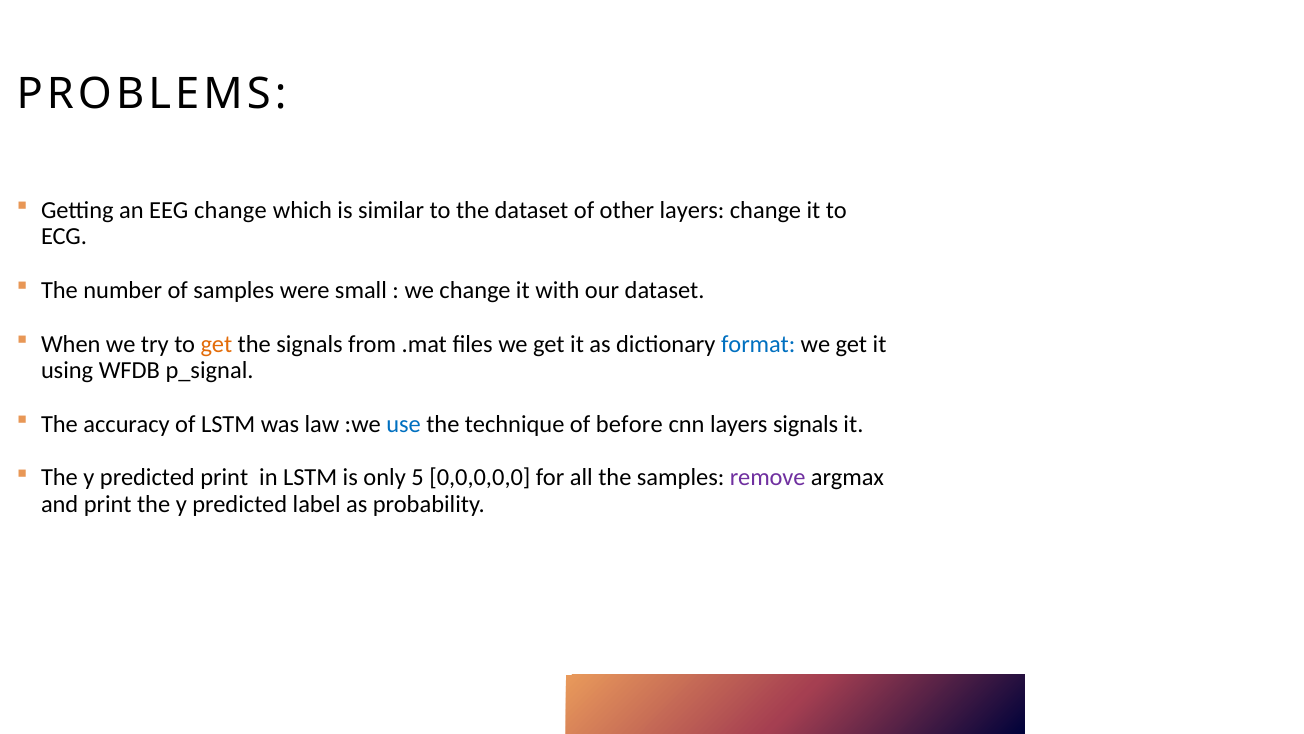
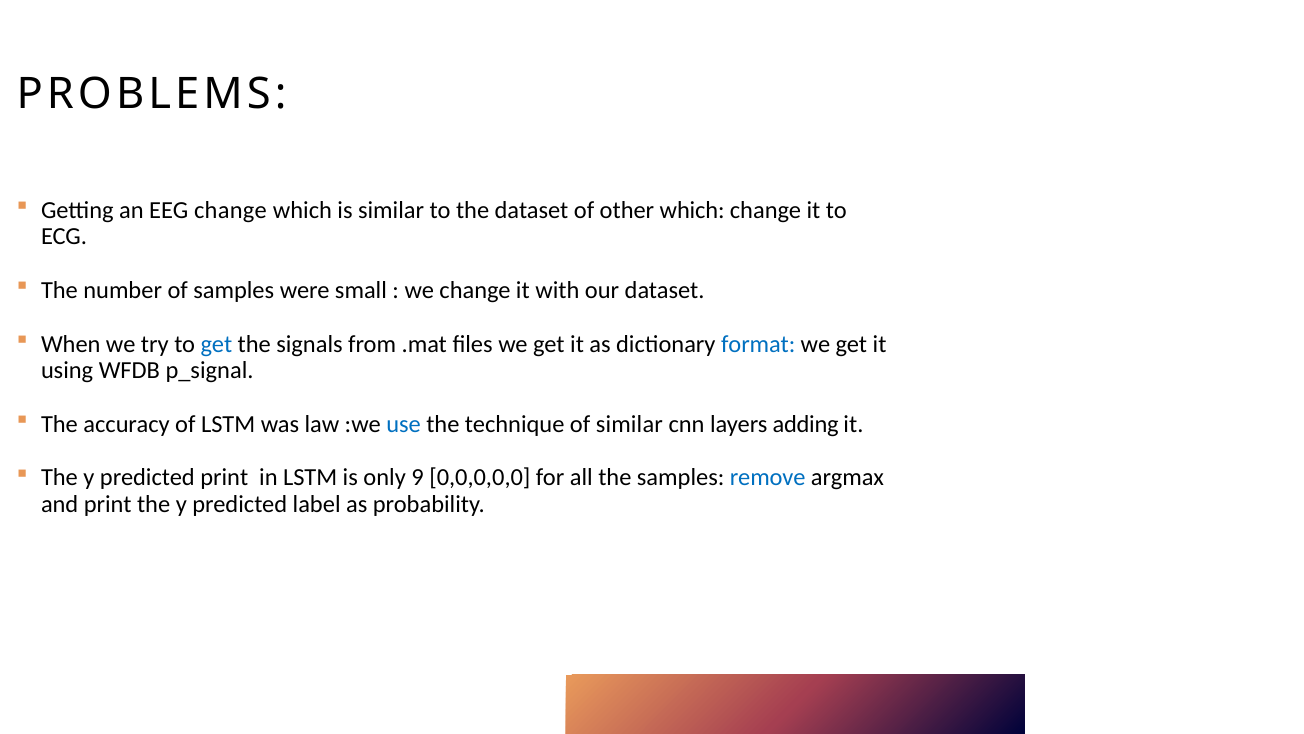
other layers: layers -> which (692, 210)
get colour: orange -> blue (216, 344)
of before: before -> similar (629, 424)
layers signals: signals -> adding (806, 424)
5: 5 -> 9 (418, 477)
remove colour: purple -> blue (768, 477)
